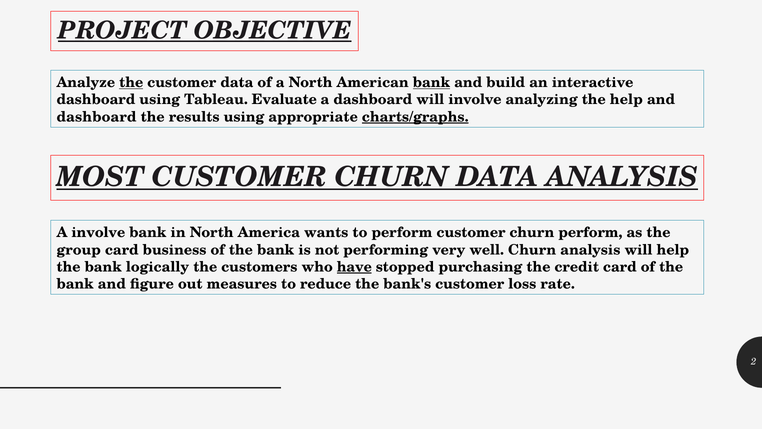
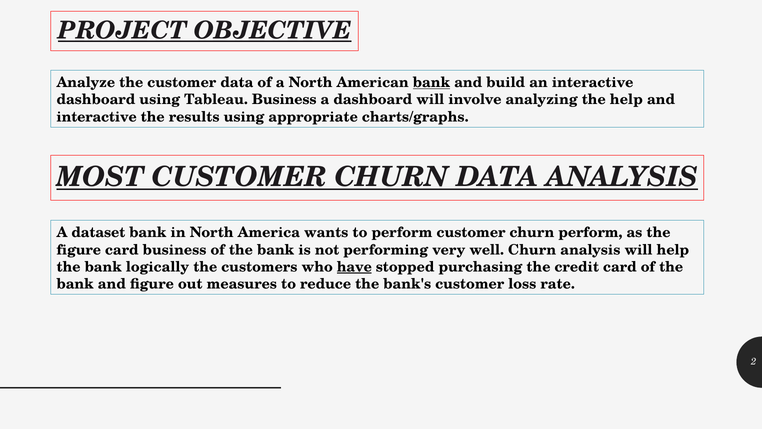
the underline: present -> none (131, 82)
Tableau Evaluate: Evaluate -> Business (284, 100)
dashboard: dashboard -> interactive (97, 117)
charts/graphs underline: present -> none (415, 117)
A involve: involve -> dataset (98, 232)
group: group -> figure (79, 250)
